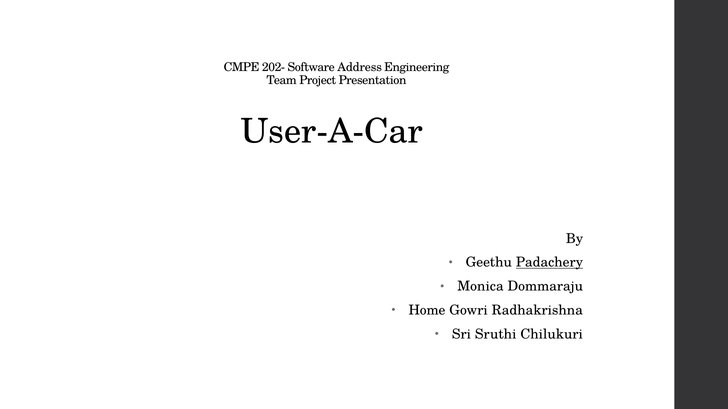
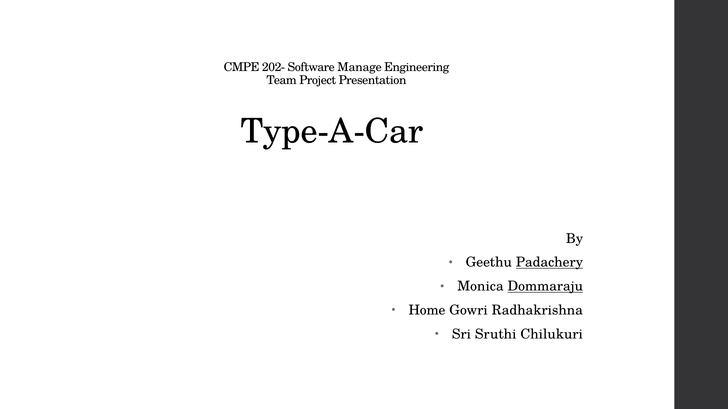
Address: Address -> Manage (360, 67)
User-A-Car: User-A-Car -> Type-A-Car (332, 132)
Dommaraju underline: none -> present (545, 287)
